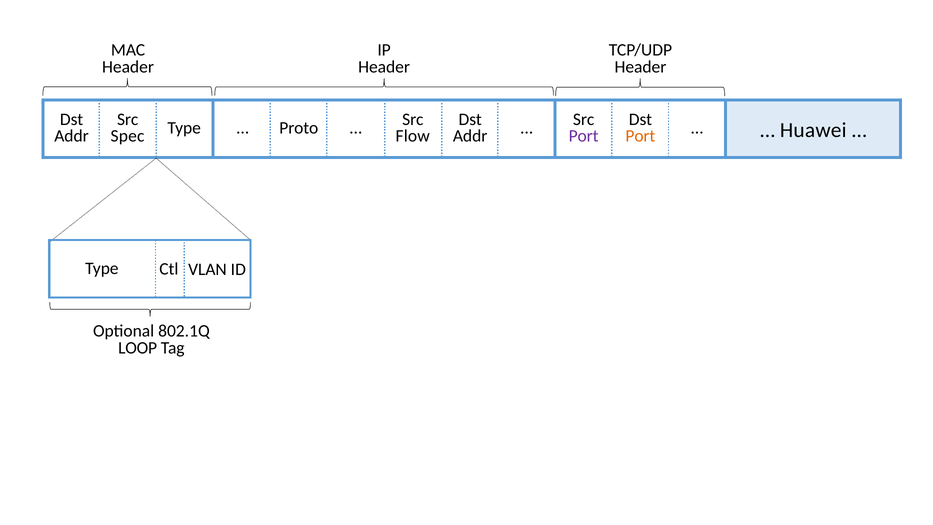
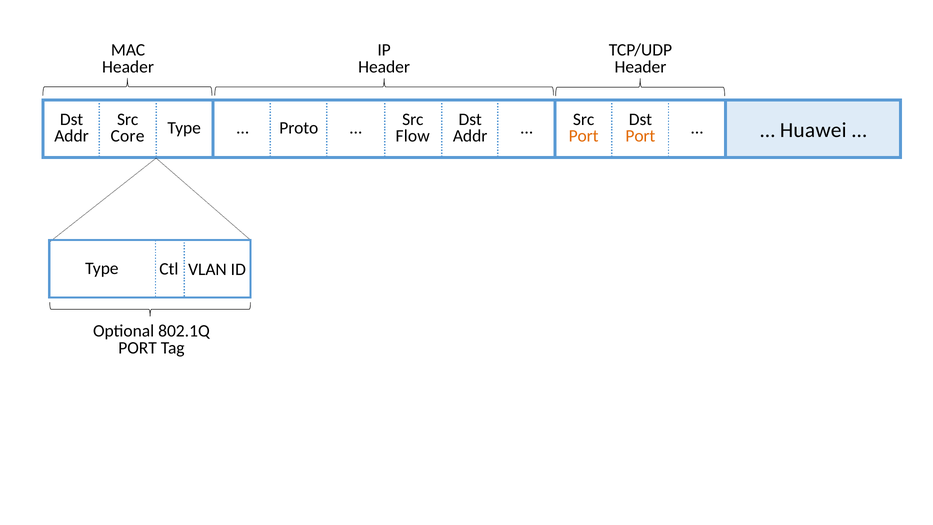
Spec: Spec -> Core (128, 136)
Port colour: purple -> orange (584, 136)
LOOP: LOOP -> PORT (138, 348)
